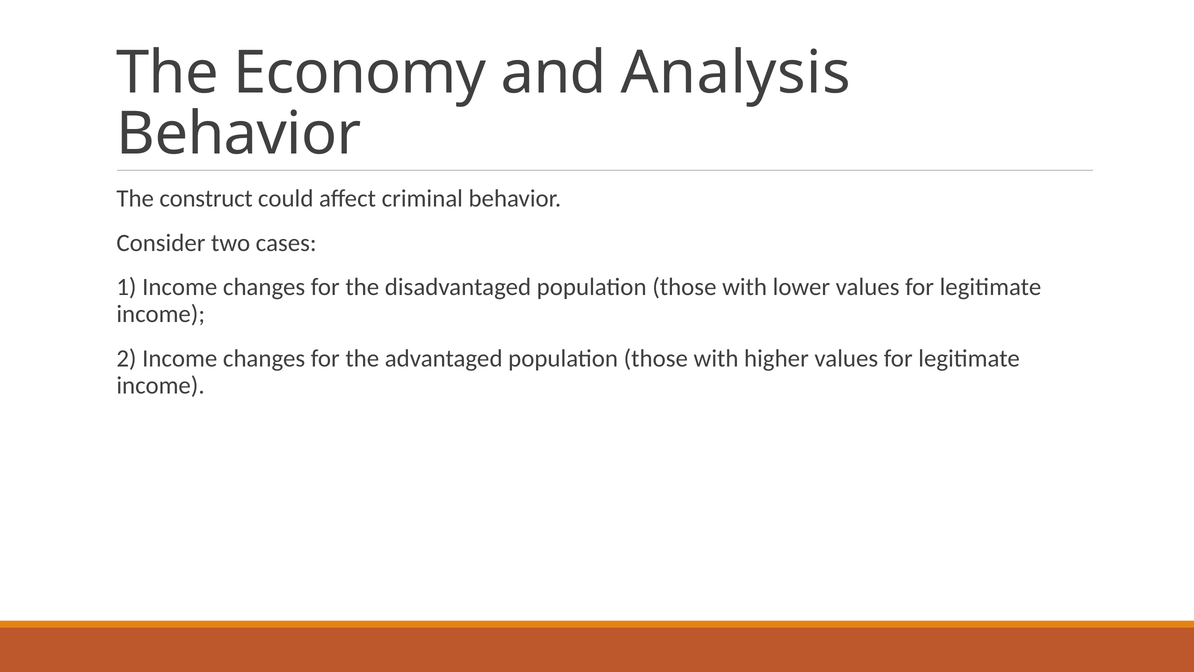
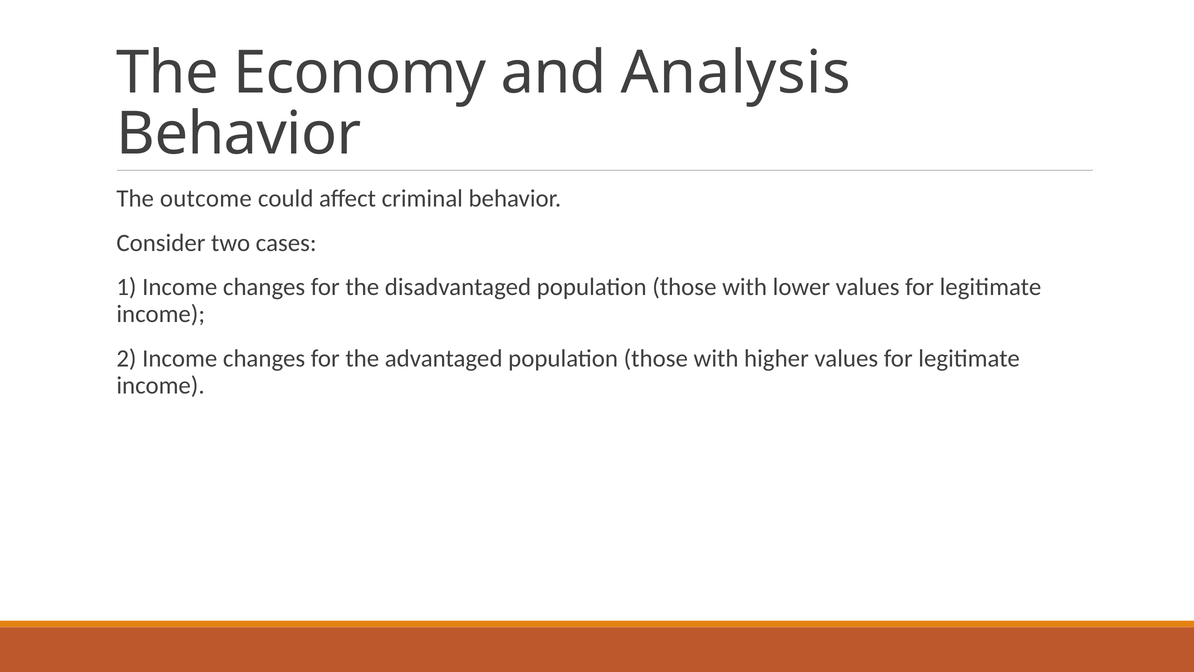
construct: construct -> outcome (206, 199)
